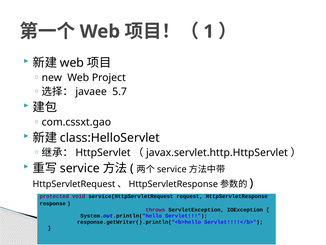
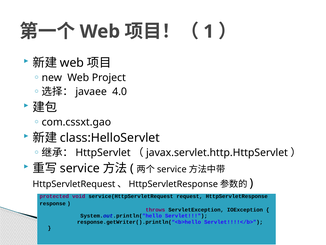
5.7: 5.7 -> 4.0 (120, 92)
